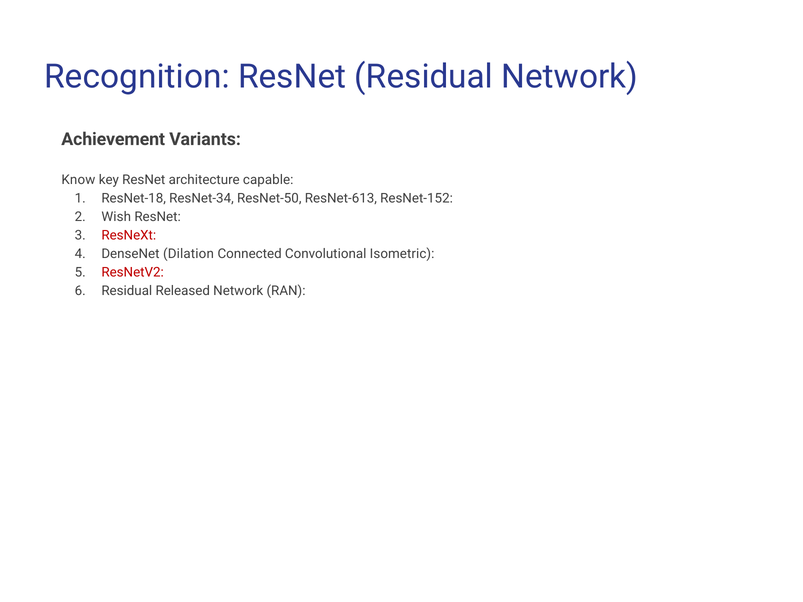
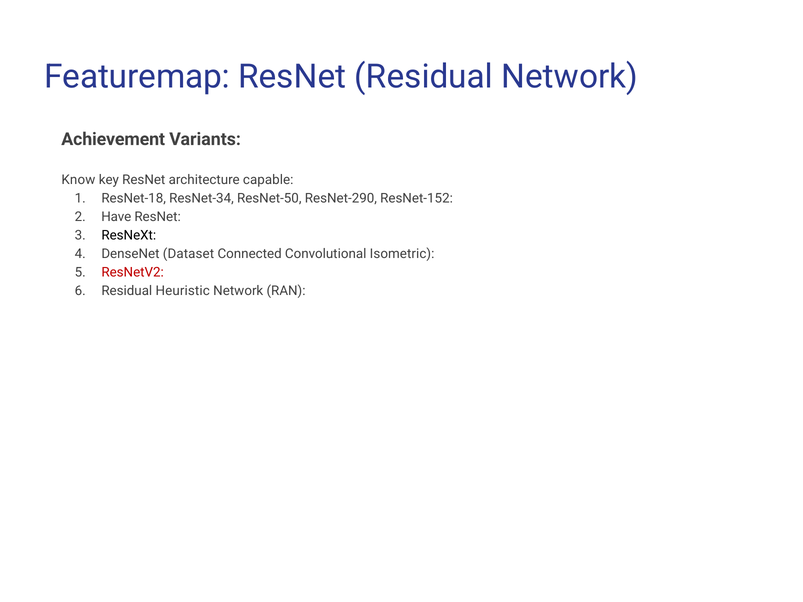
Recognition: Recognition -> Featuremap (137, 77)
ResNet-613: ResNet-613 -> ResNet-290 (341, 199)
Wish: Wish -> Have (116, 217)
ResNeXt colour: red -> black (129, 235)
Dilation: Dilation -> Dataset (189, 254)
Released: Released -> Heuristic (183, 291)
